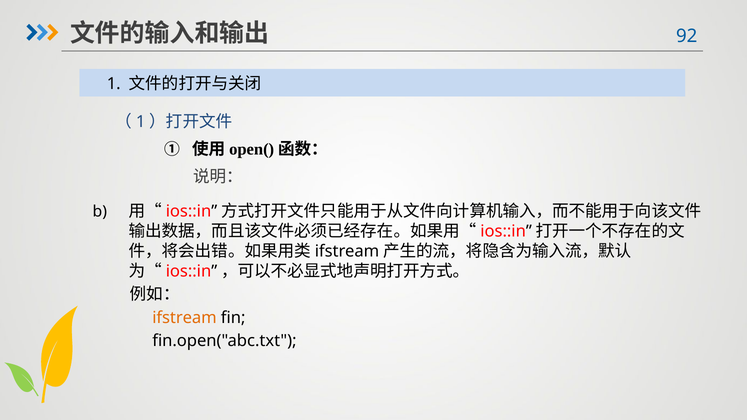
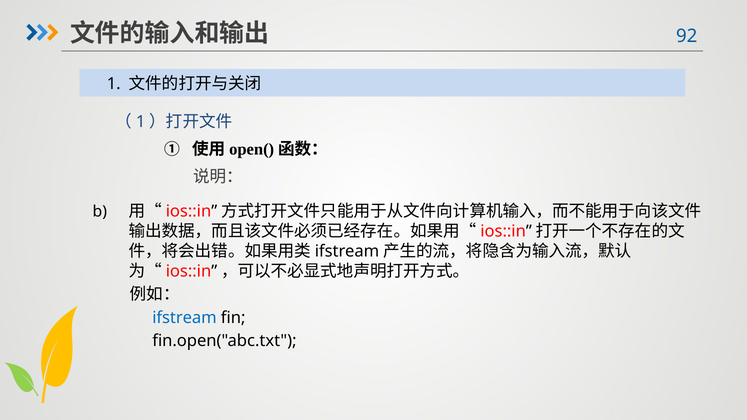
ifstream colour: orange -> blue (184, 318)
